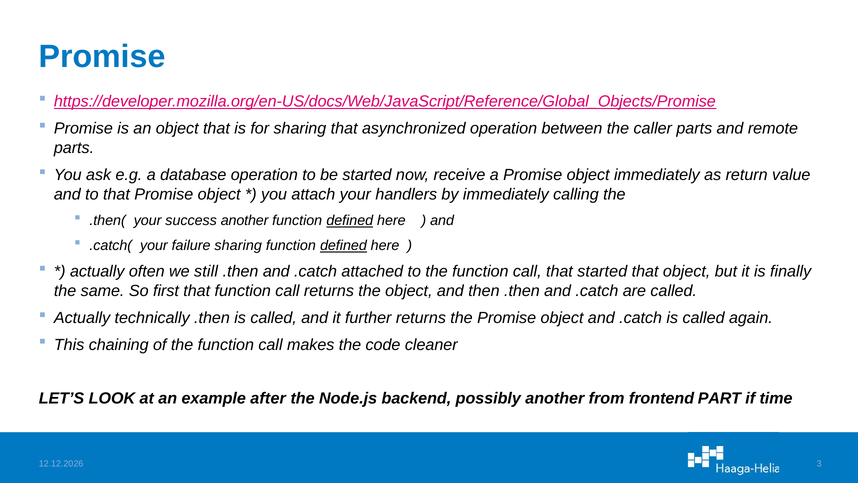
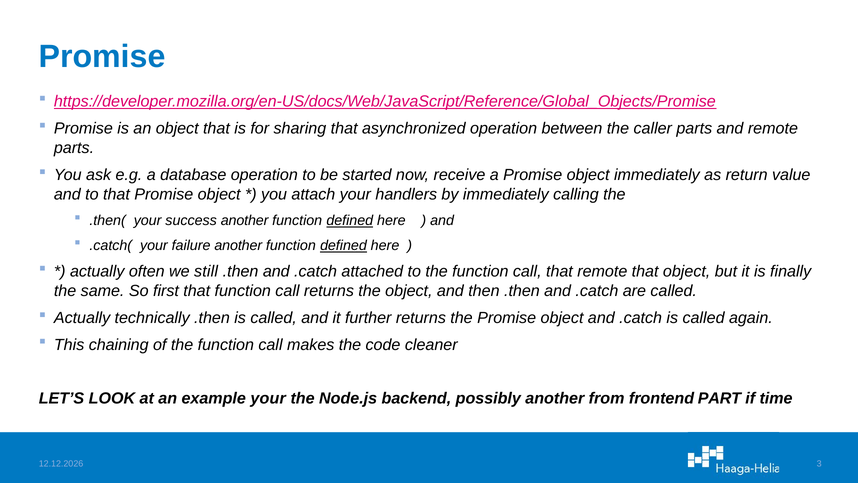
failure sharing: sharing -> another (238, 245)
that started: started -> remote (602, 271)
example after: after -> your (268, 398)
